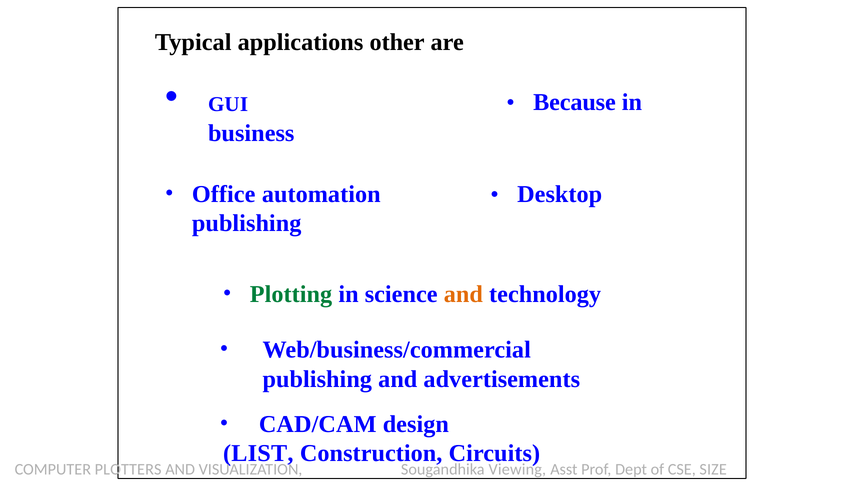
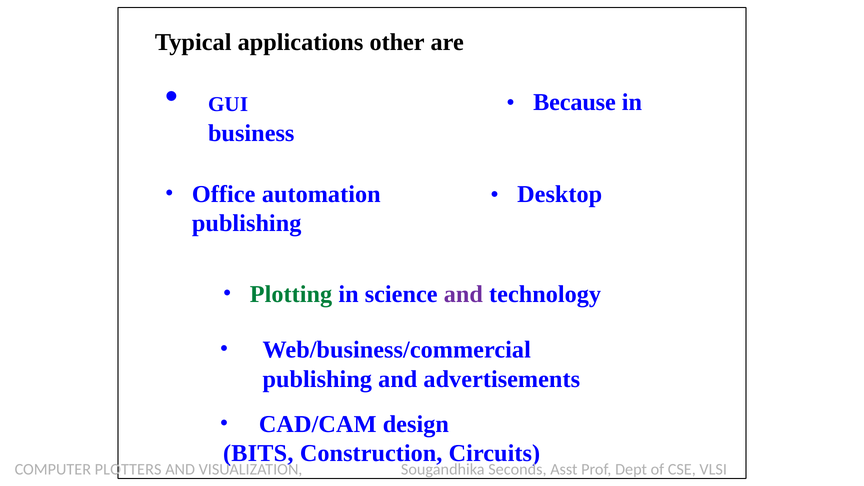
and colour: orange -> purple (463, 294)
LIST: LIST -> BITS (258, 453)
Viewing: Viewing -> Seconds (517, 469)
SIZE: SIZE -> VLSI (713, 469)
